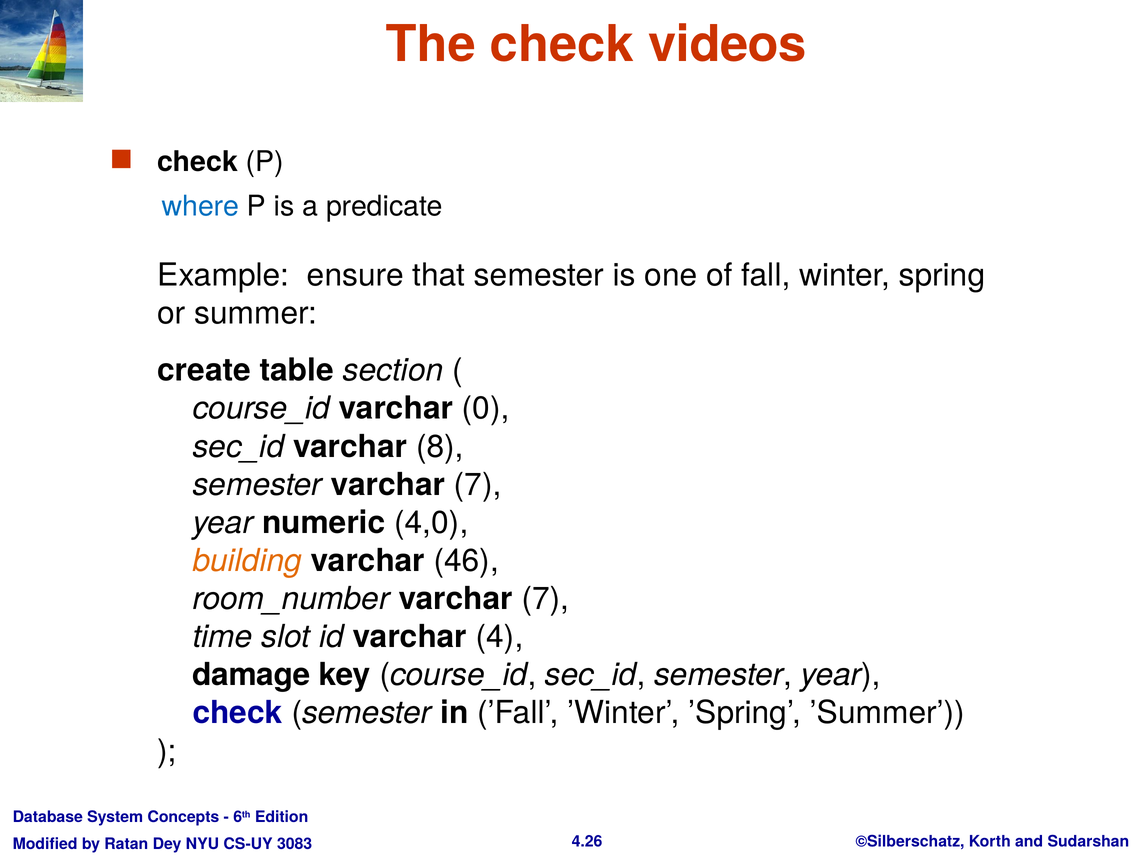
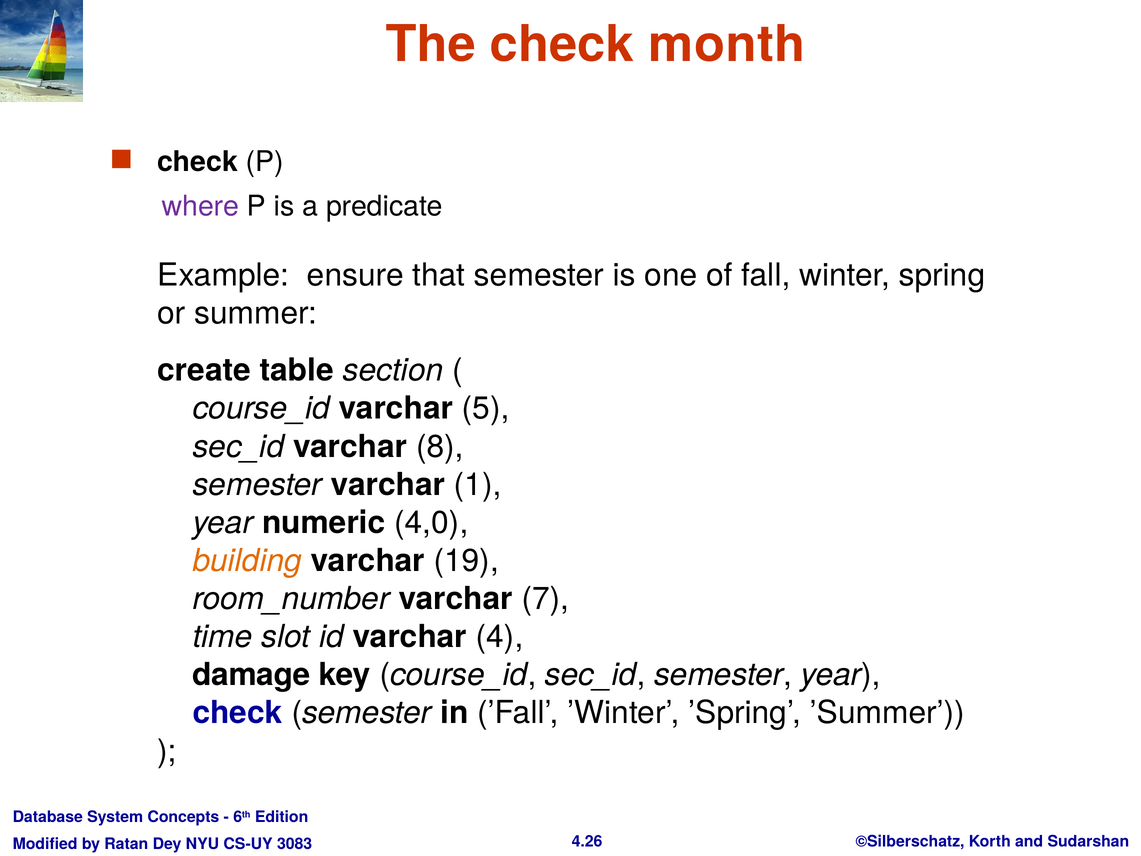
videos: videos -> month (727, 45)
where colour: blue -> purple (200, 206)
0: 0 -> 5 (486, 408)
semester varchar 7: 7 -> 1 (478, 484)
46: 46 -> 19 (466, 561)
